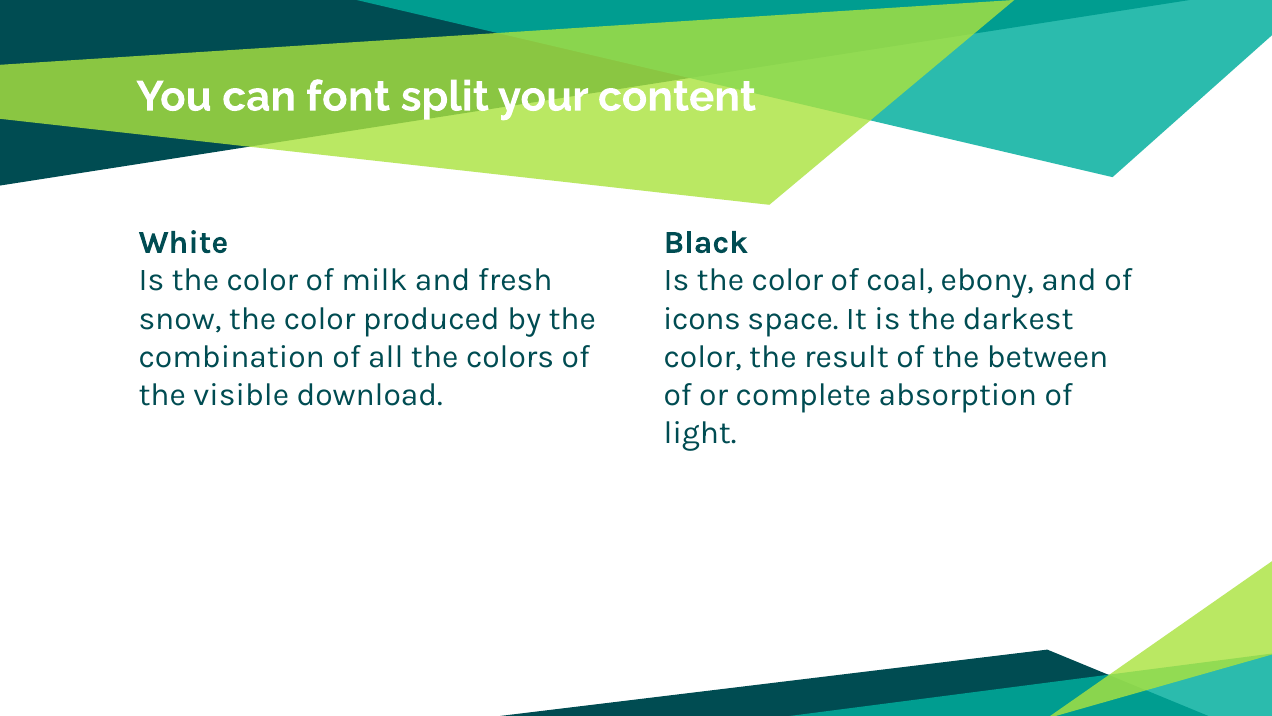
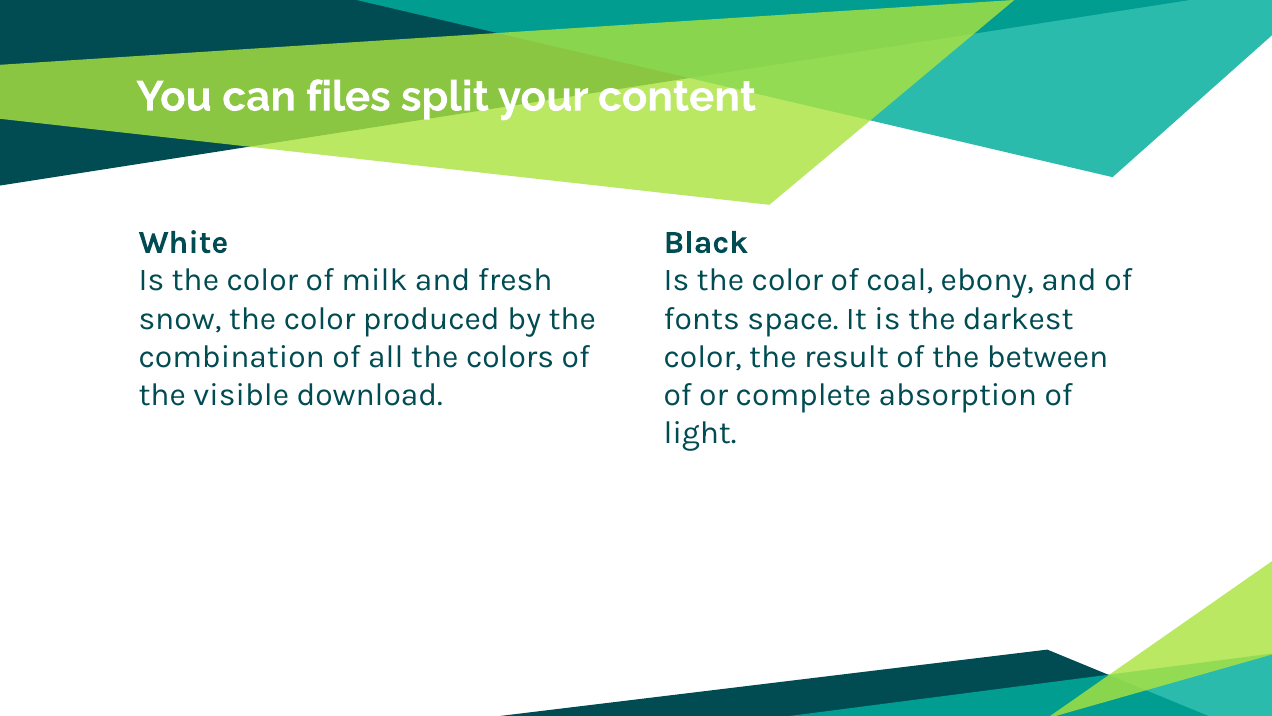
font: font -> files (348, 97)
icons: icons -> fonts (702, 318)
